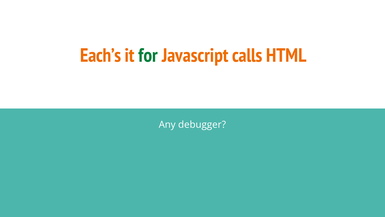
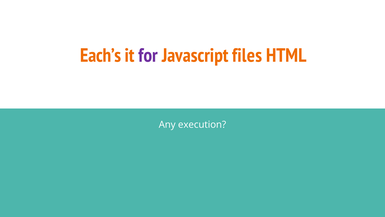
for colour: green -> purple (148, 55)
calls: calls -> files (247, 55)
debugger: debugger -> execution (202, 124)
